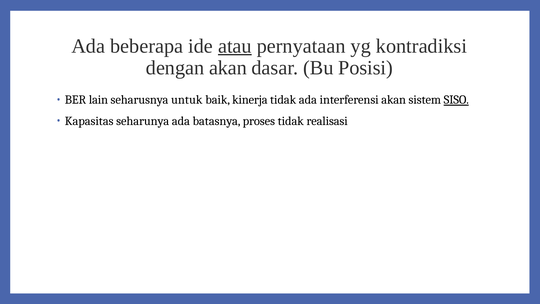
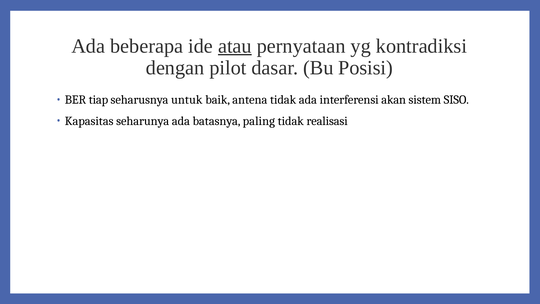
dengan akan: akan -> pilot (228, 68)
lain: lain -> tiap (98, 100)
kinerja: kinerja -> antena (250, 100)
SISO underline: present -> none (456, 100)
proses: proses -> paling (259, 121)
